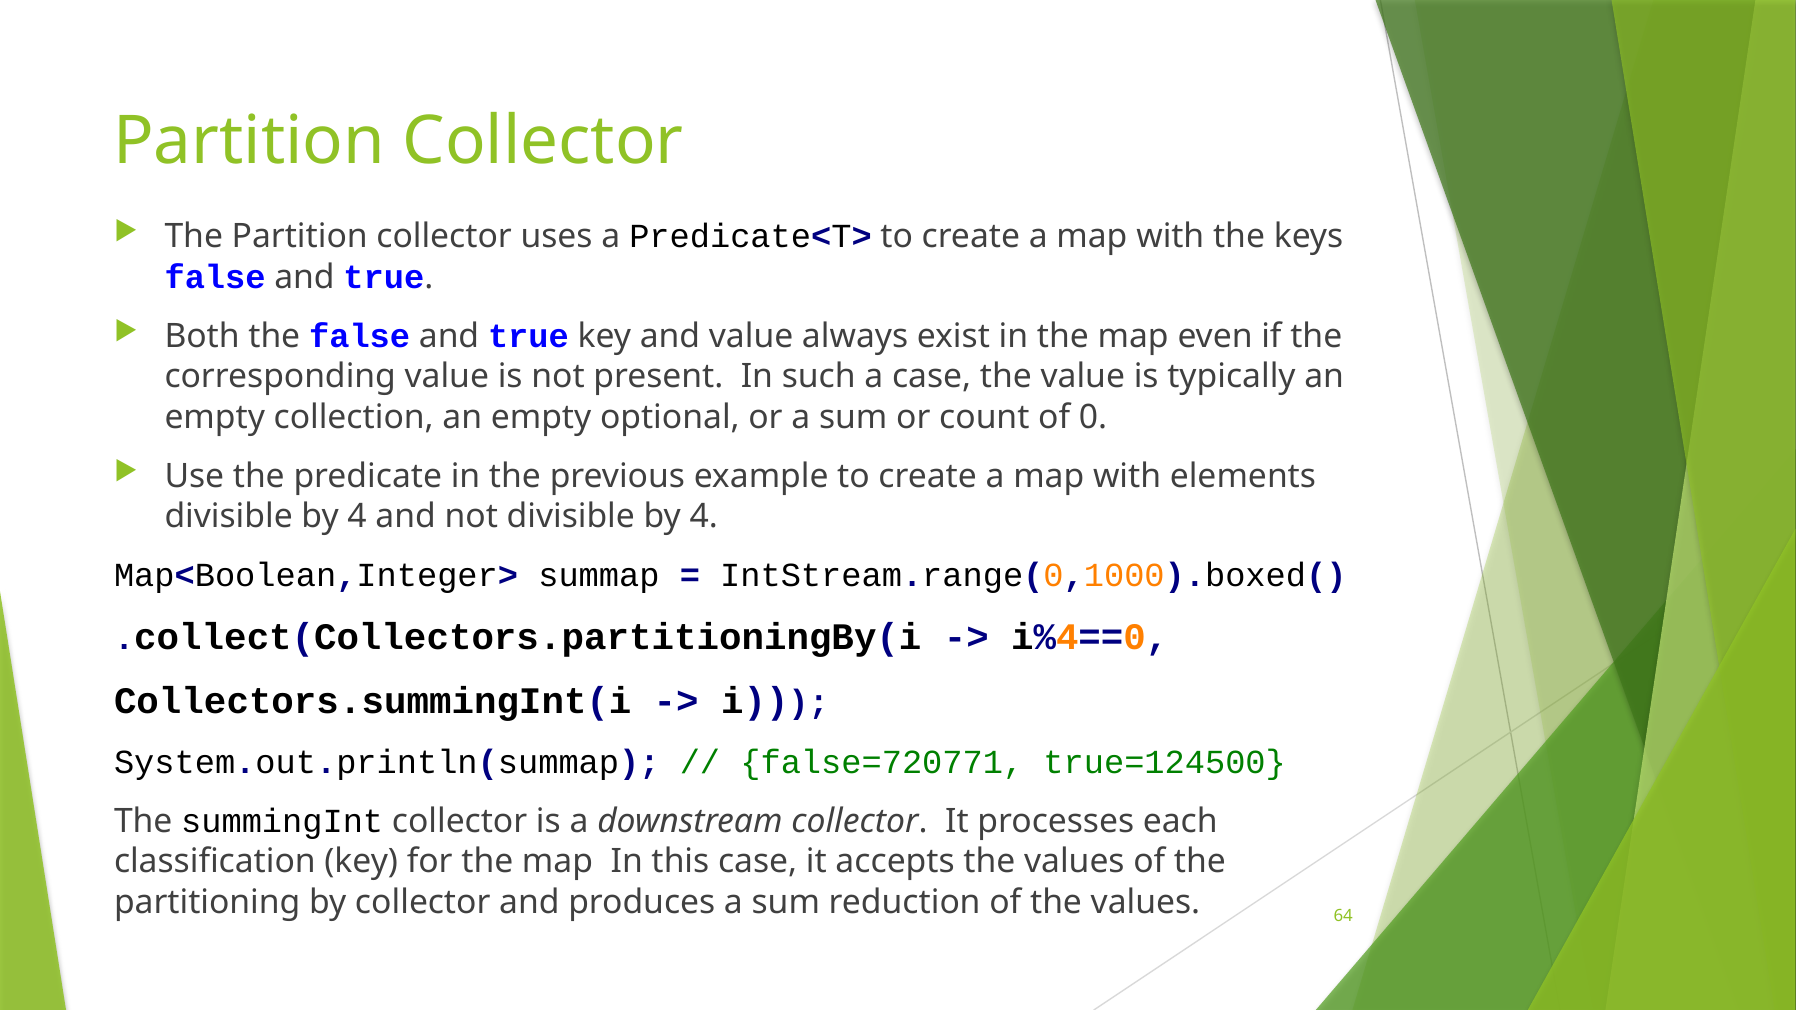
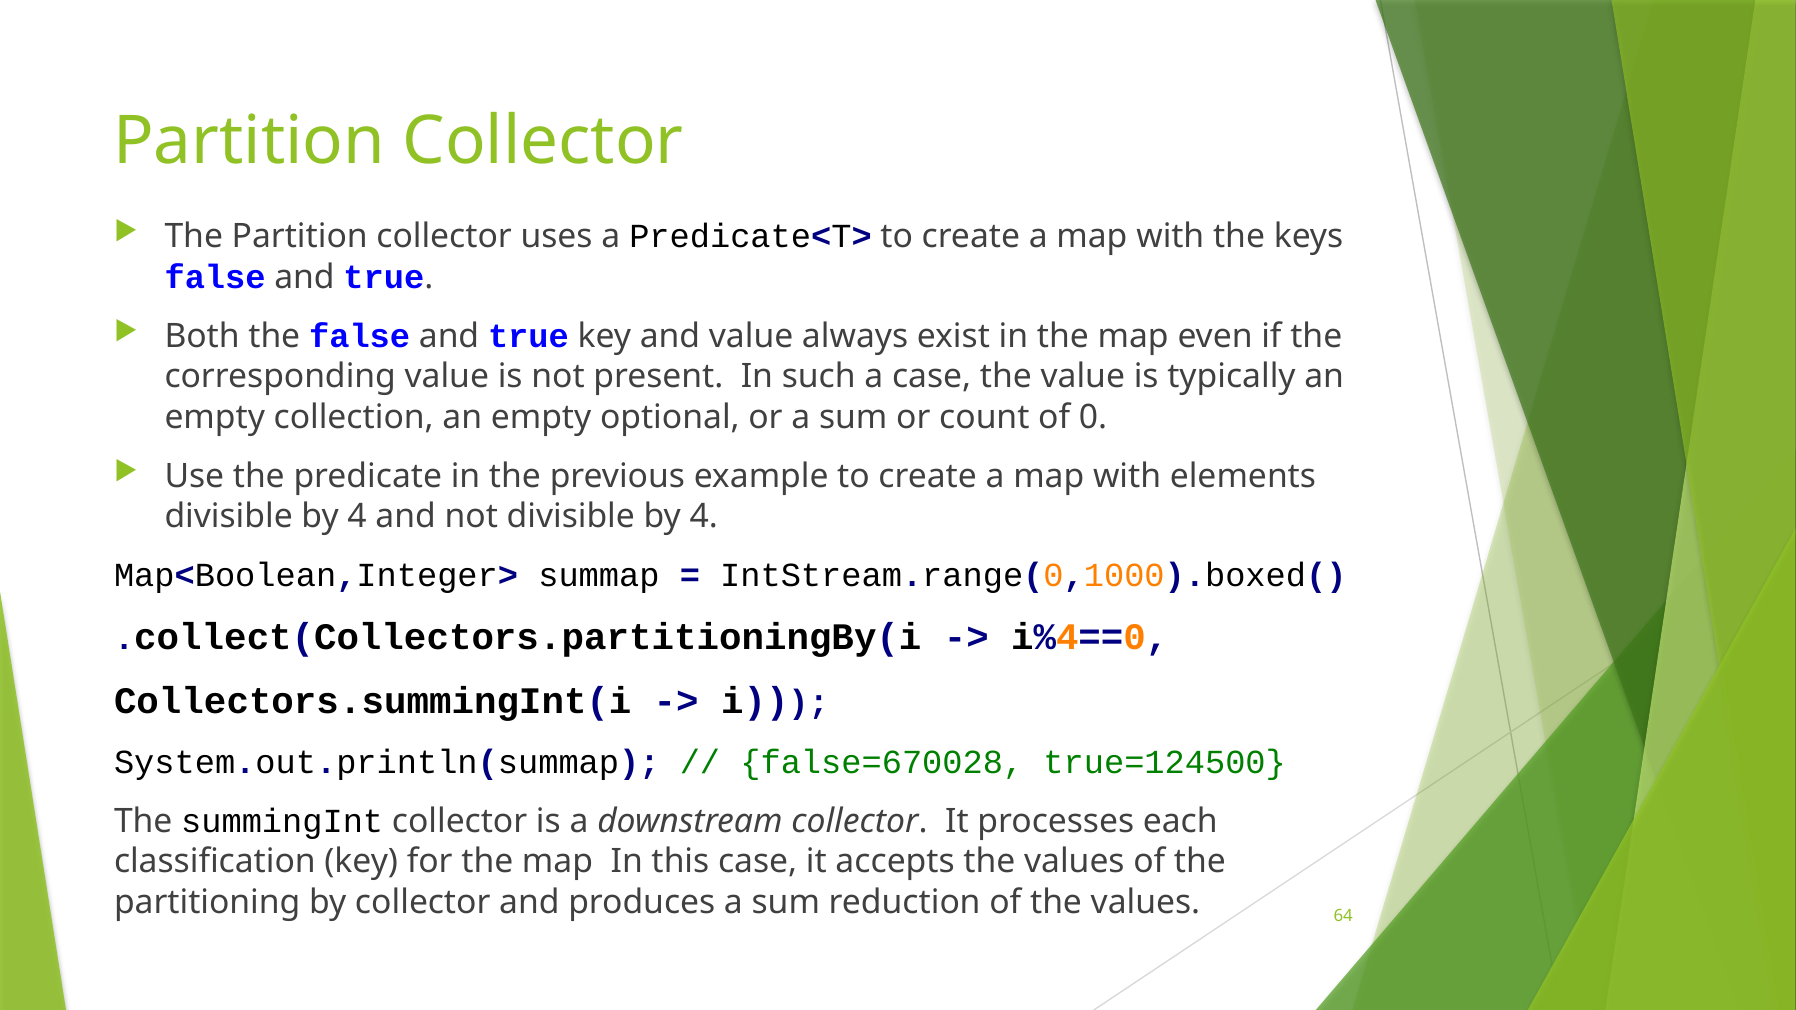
false=720771: false=720771 -> false=670028 (882, 762)
